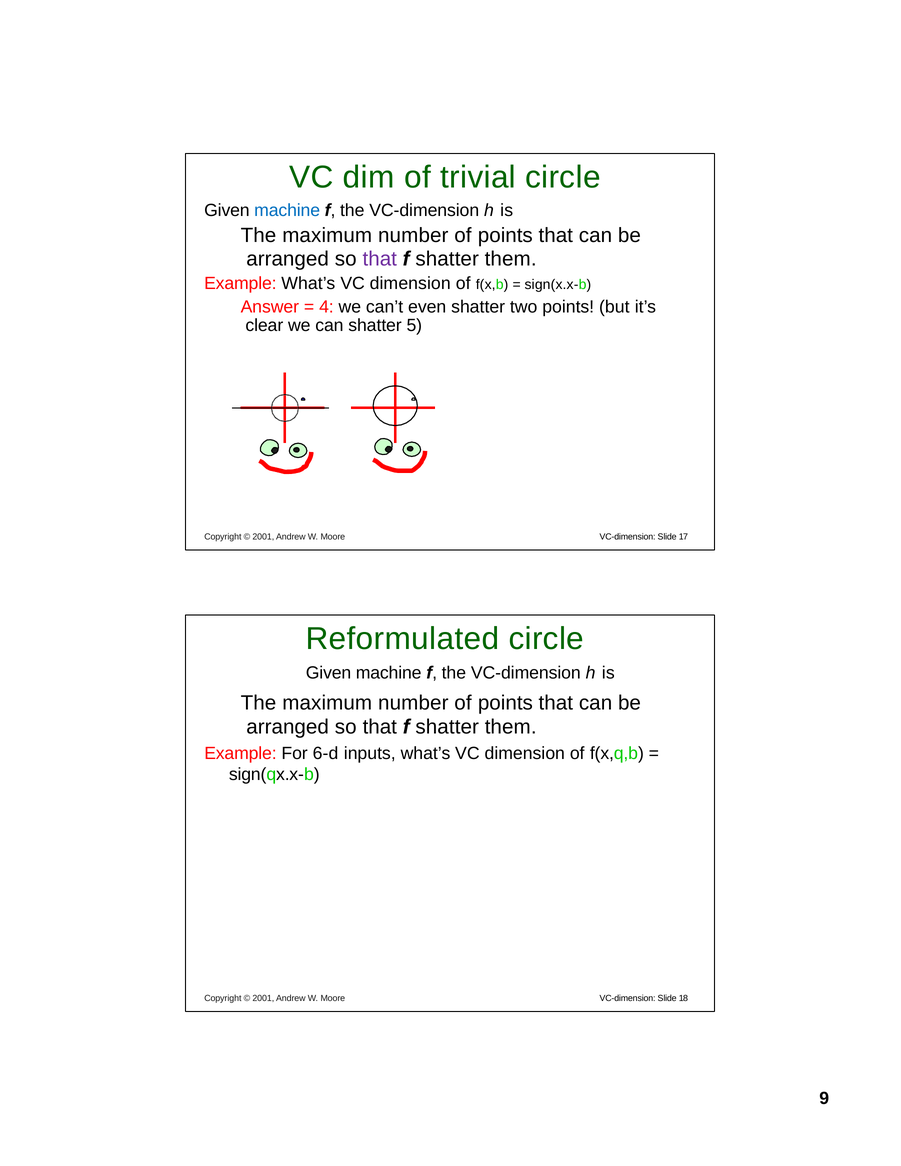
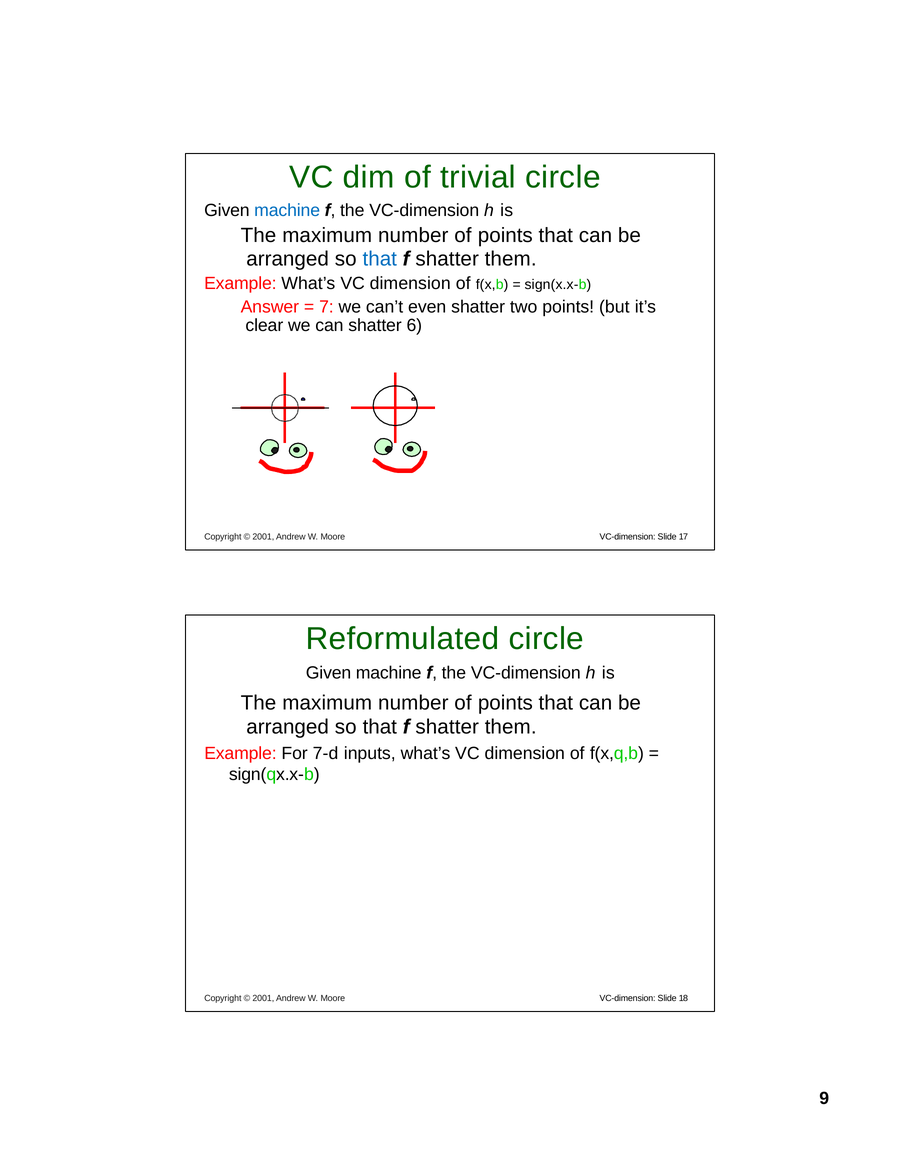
that colour: purple -> blue (380, 259)
4: 4 -> 7 (326, 307)
5: 5 -> 6 (414, 326)
6-d: 6-d -> 7-d (325, 753)
